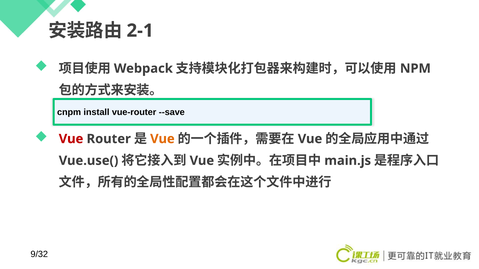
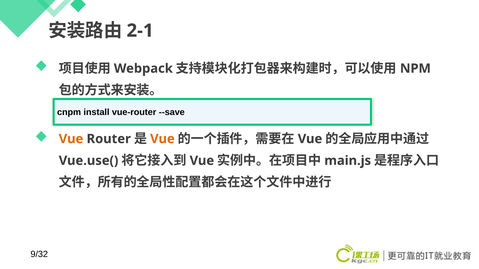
Vue colour: red -> orange (71, 139)
